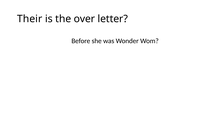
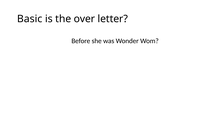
Their: Their -> Basic (30, 19)
